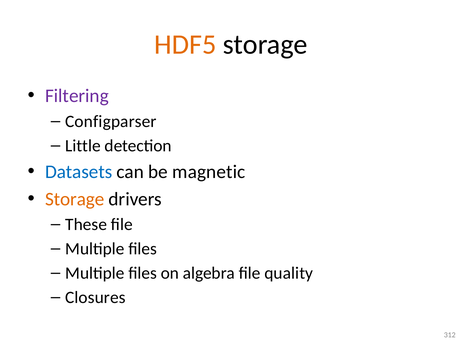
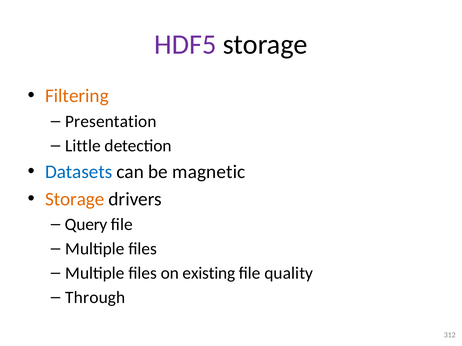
HDF5 colour: orange -> purple (185, 45)
Filtering colour: purple -> orange (77, 96)
Configparser: Configparser -> Presentation (111, 121)
These: These -> Query (86, 225)
algebra: algebra -> existing (209, 274)
Closures: Closures -> Through (95, 298)
